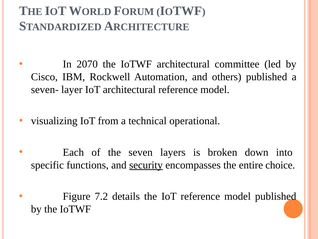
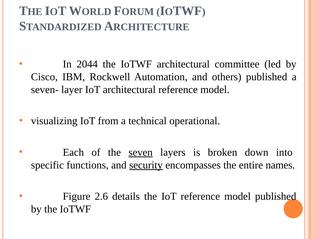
2070: 2070 -> 2044 (87, 64)
seven underline: none -> present (141, 152)
choice: choice -> names (280, 165)
7.2: 7.2 -> 2.6 (101, 196)
